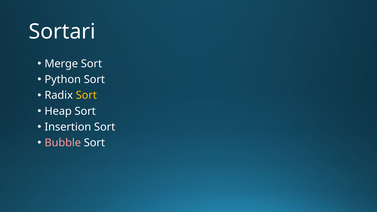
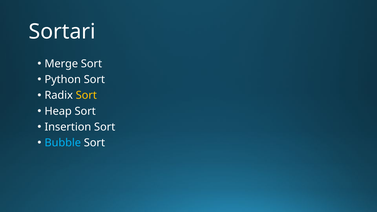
Bubble colour: pink -> light blue (63, 143)
